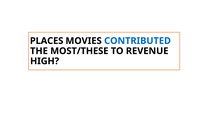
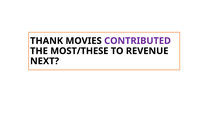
PLACES: PLACES -> THANK (47, 41)
CONTRIBUTED colour: blue -> purple (138, 41)
HIGH: HIGH -> NEXT (45, 61)
